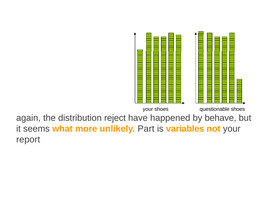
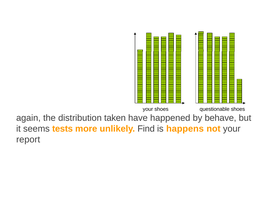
reject: reject -> taken (115, 118)
what: what -> tests (62, 128)
Part: Part -> Find (146, 128)
variables: variables -> happens (185, 128)
